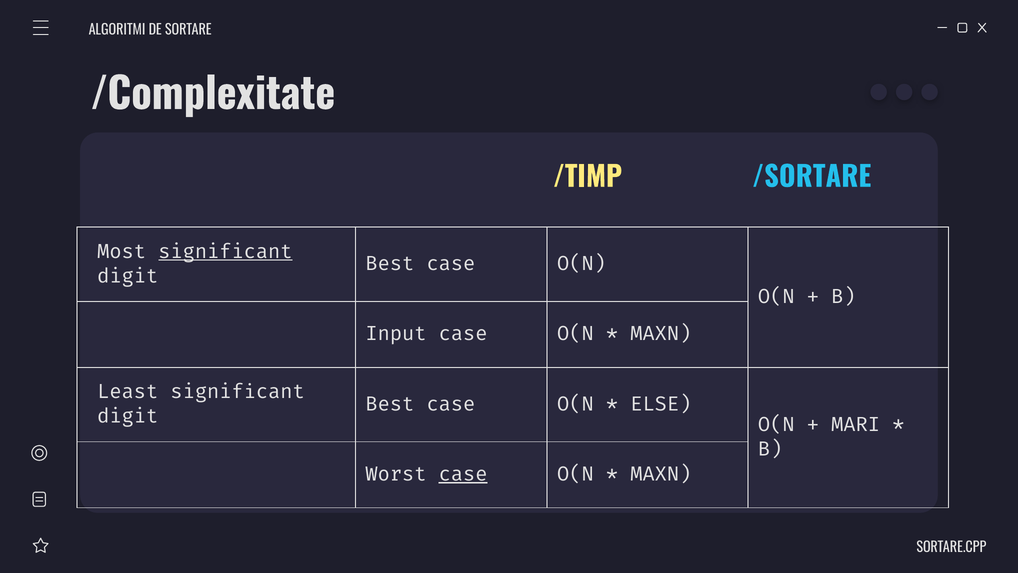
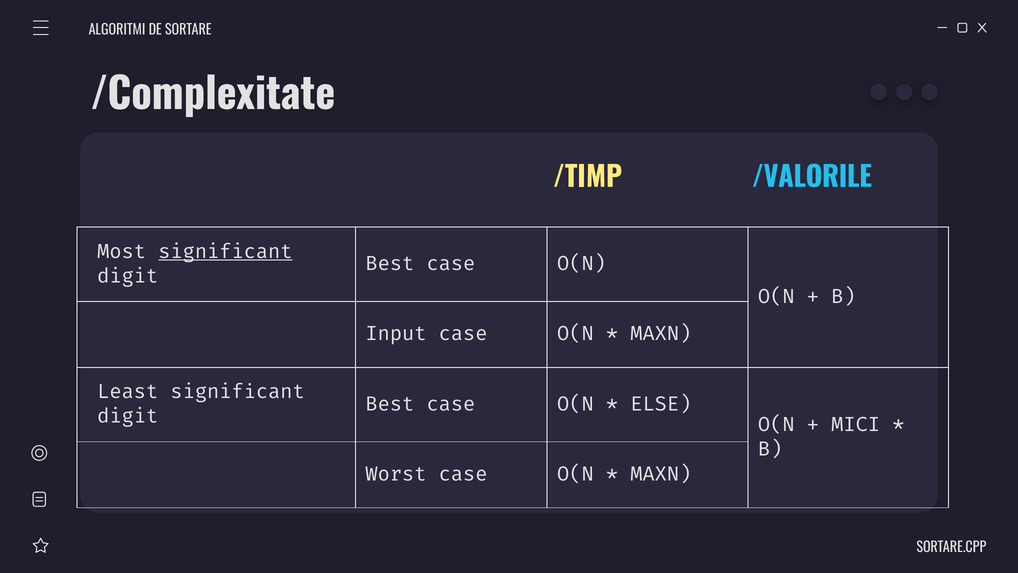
/SORTARE: /SORTARE -> /VALORILE (812, 177)
MARI: MARI -> MICI (856, 425)
case underline: present -> none (463, 474)
